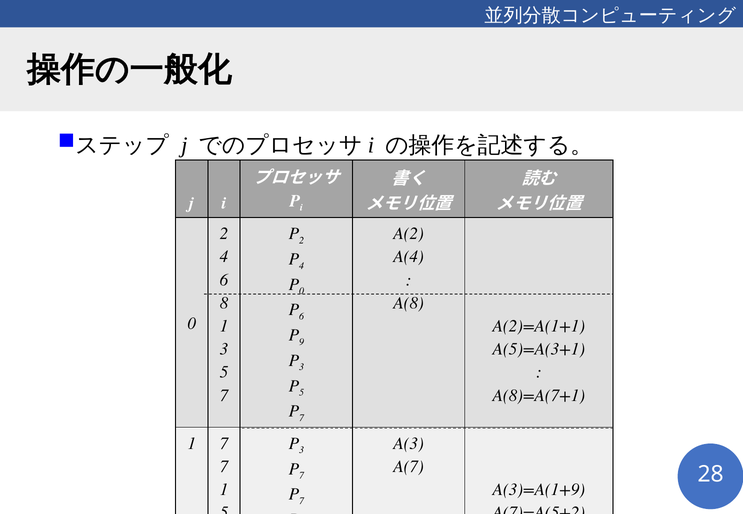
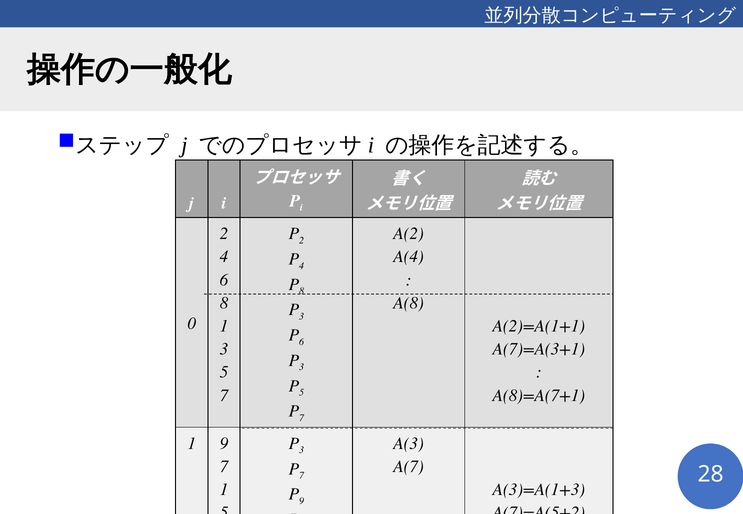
0: 0 -> 8 (302, 291)
6: 6 -> 3 (302, 317)
9: 9 -> 6 (302, 342)
A(5)=A(3+1: A(5)=A(3+1 -> A(7)=A(3+1 (539, 349)
1 7: 7 -> 9 (224, 444)
A(3)=A(1+9: A(3)=A(1+9 -> A(3)=A(1+3 (539, 490)
7: 7 -> 9 (302, 501)
